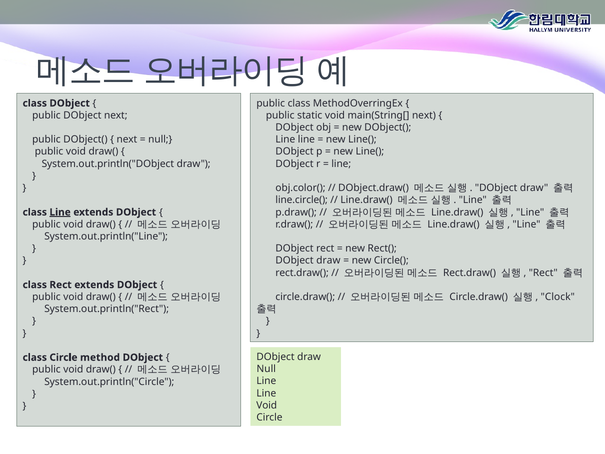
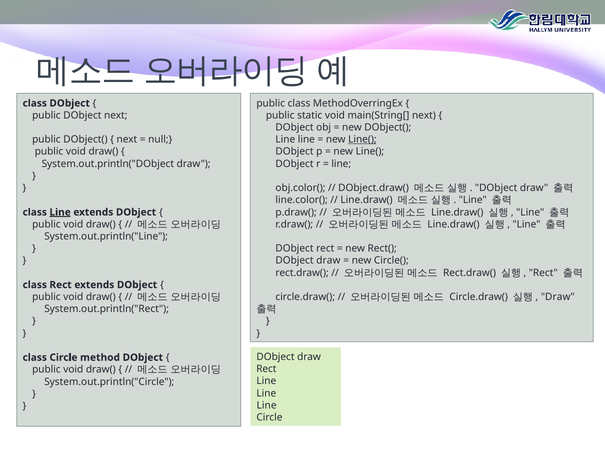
Line( underline: none -> present (362, 139)
line.circle(: line.circle( -> line.color( (302, 200)
Clock: Clock -> Draw (558, 297)
Null: Null -> Rect (266, 369)
Void: Void -> Line (267, 405)
